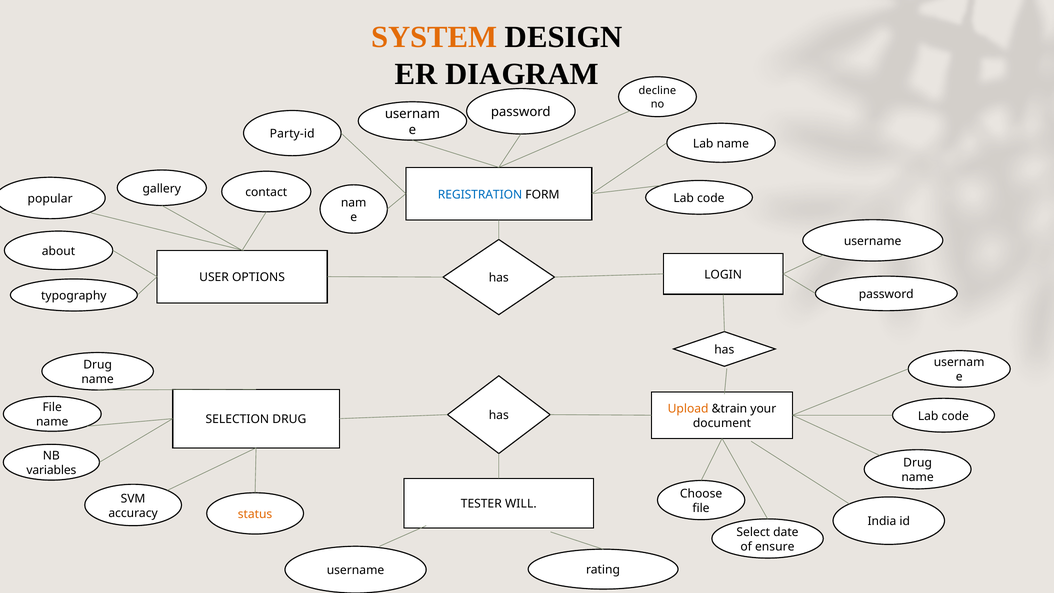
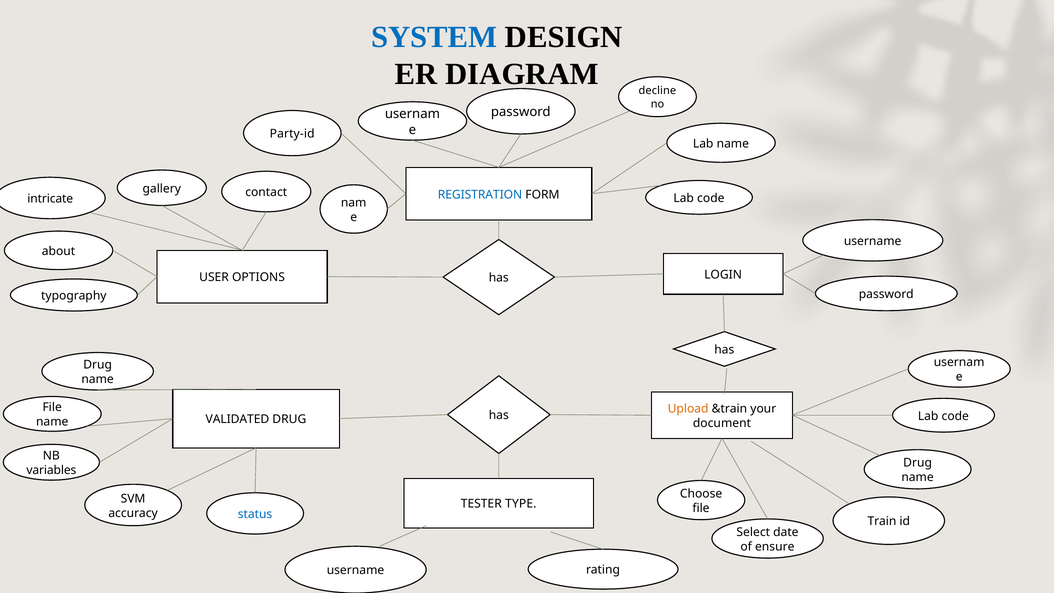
SYSTEM colour: orange -> blue (434, 37)
popular: popular -> intricate (50, 199)
SELECTION: SELECTION -> VALIDATED (237, 419)
WILL: WILL -> TYPE (521, 504)
status colour: orange -> blue (255, 514)
India: India -> Train (882, 521)
